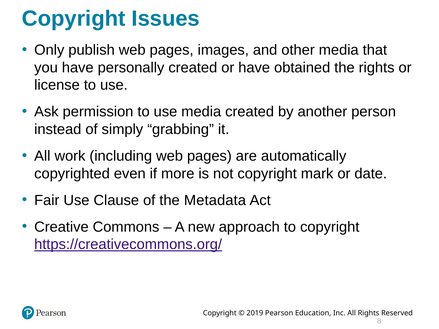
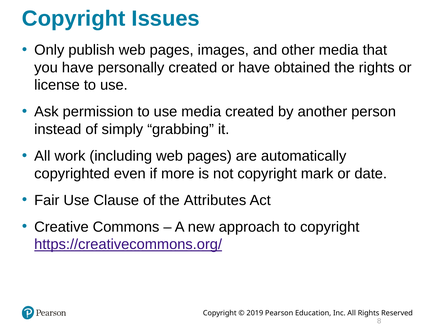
Metadata: Metadata -> Attributes (215, 200)
